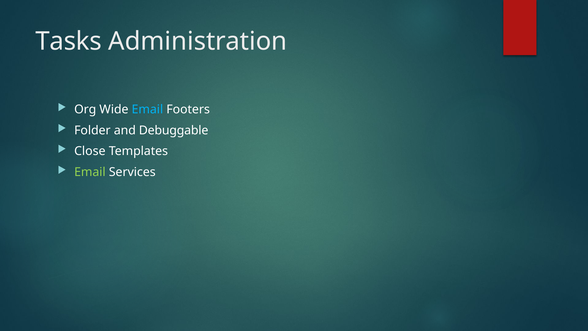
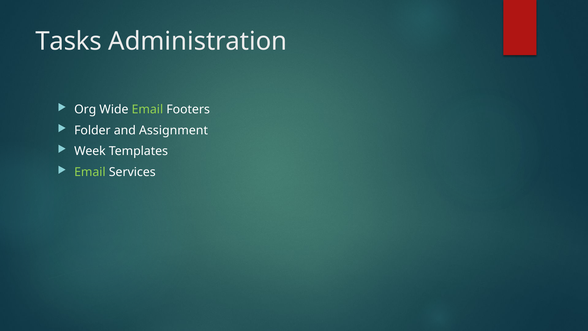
Email colour: light blue -> light green (147, 109)
Debuggable: Debuggable -> Assignment (174, 130)
Close: Close -> Week (90, 151)
